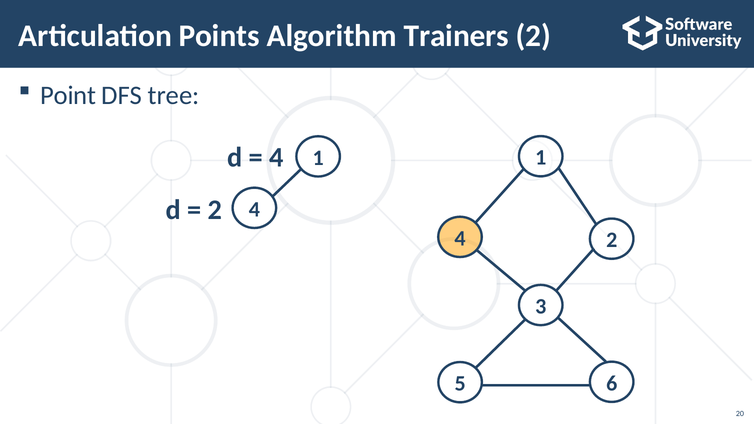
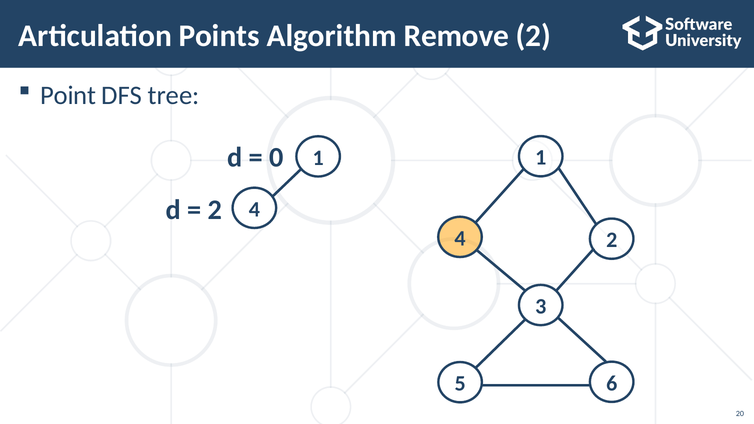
Trainers: Trainers -> Remove (456, 36)
4: 4 -> 0 (276, 157)
